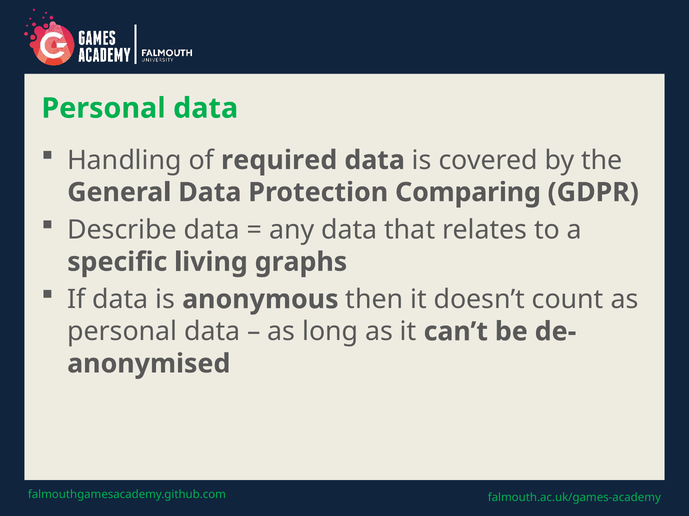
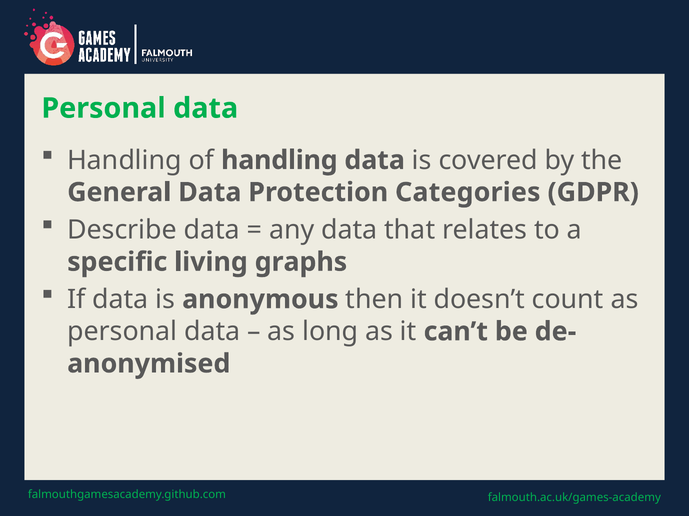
of required: required -> handling (279, 160)
Comparing: Comparing -> Categories (468, 193)
